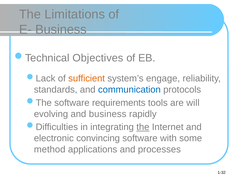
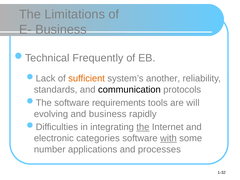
Objectives: Objectives -> Frequently (98, 58)
engage: engage -> another (163, 78)
communication colour: blue -> black (129, 90)
convincing: convincing -> categories (98, 138)
with underline: none -> present (168, 138)
method: method -> number (50, 149)
